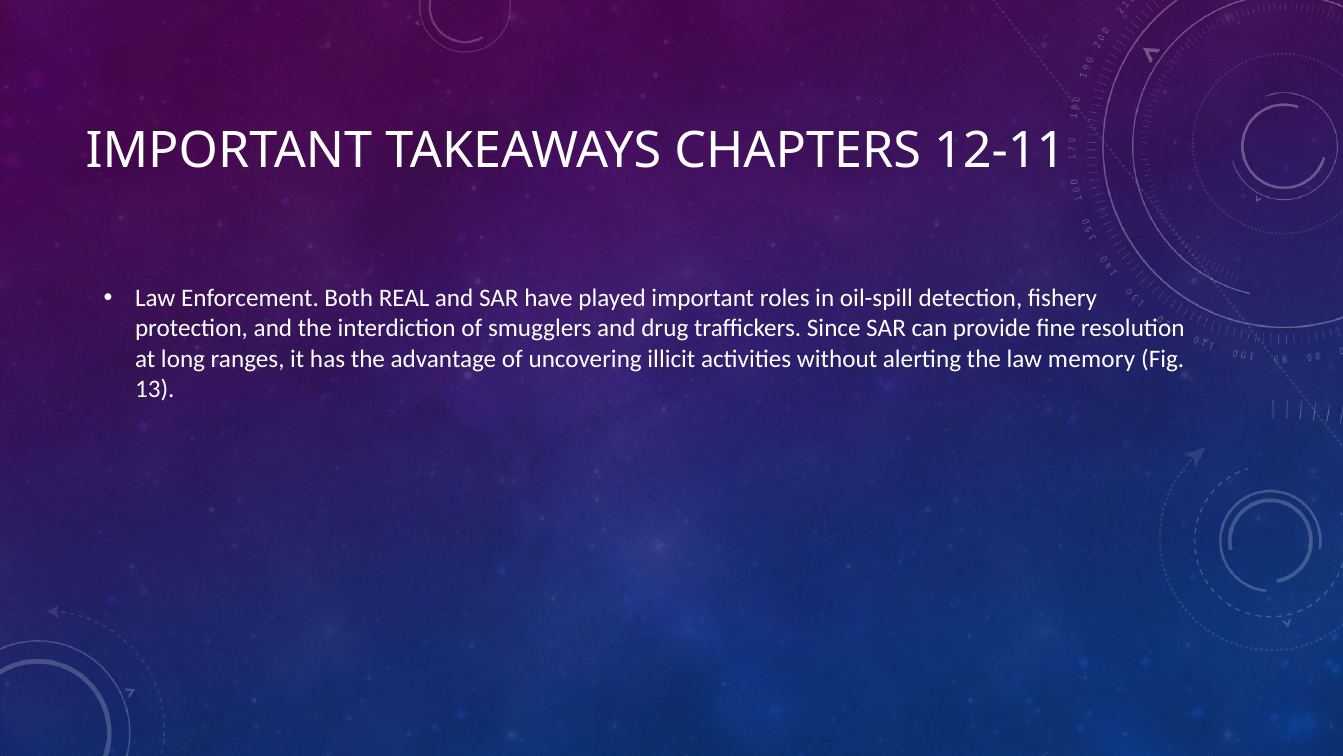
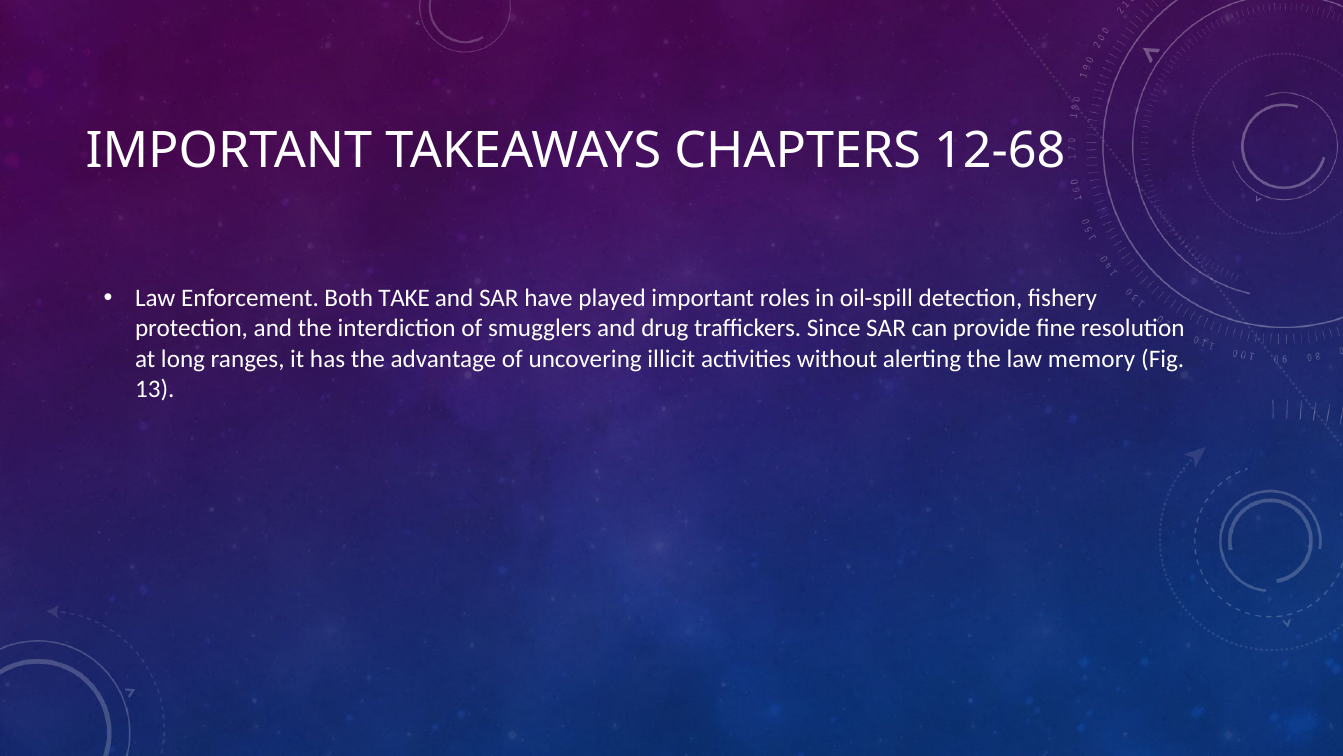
12-11: 12-11 -> 12-68 (1000, 151)
REAL: REAL -> TAKE (404, 298)
